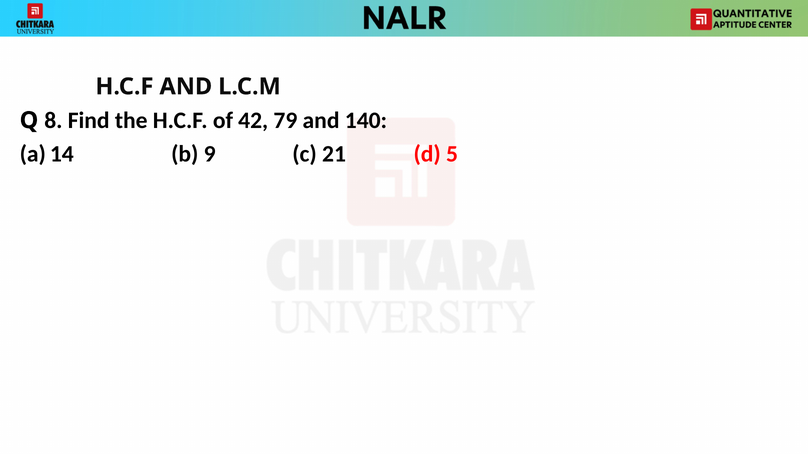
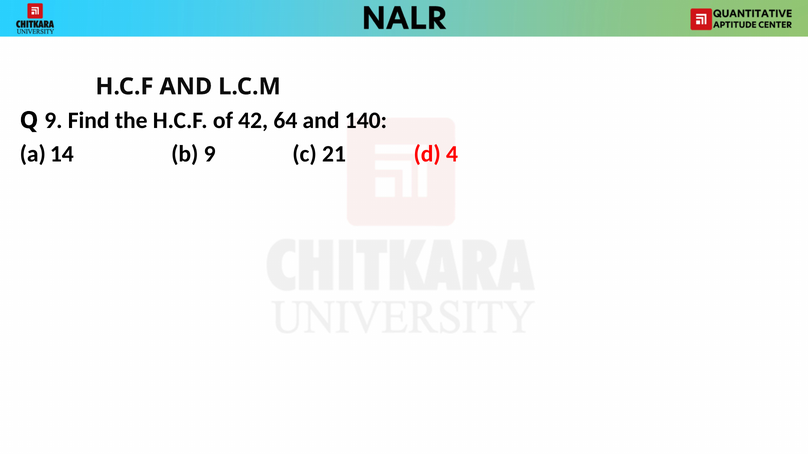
Q 8: 8 -> 9 (53, 120)
79: 79 -> 64 (285, 120)
5: 5 -> 4 (452, 154)
